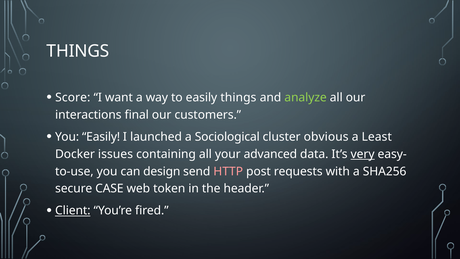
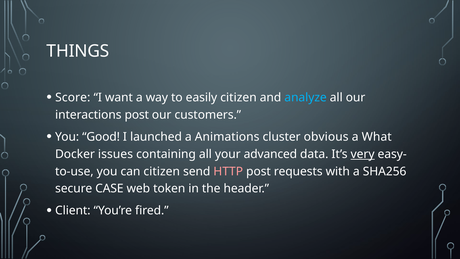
easily things: things -> citizen (238, 97)
analyze colour: light green -> light blue (306, 97)
interactions final: final -> post (137, 115)
You Easily: Easily -> Good (101, 137)
Sociological: Sociological -> Animations (227, 137)
Least: Least -> What (377, 137)
can design: design -> citizen (162, 171)
Client underline: present -> none (73, 211)
